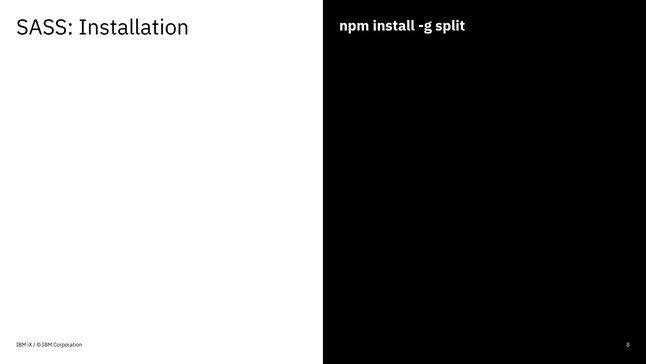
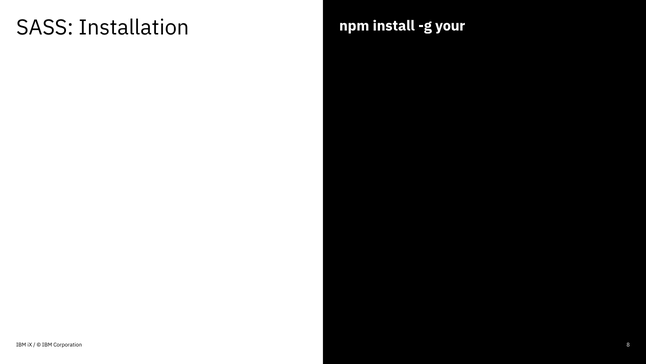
split: split -> your (450, 26)
